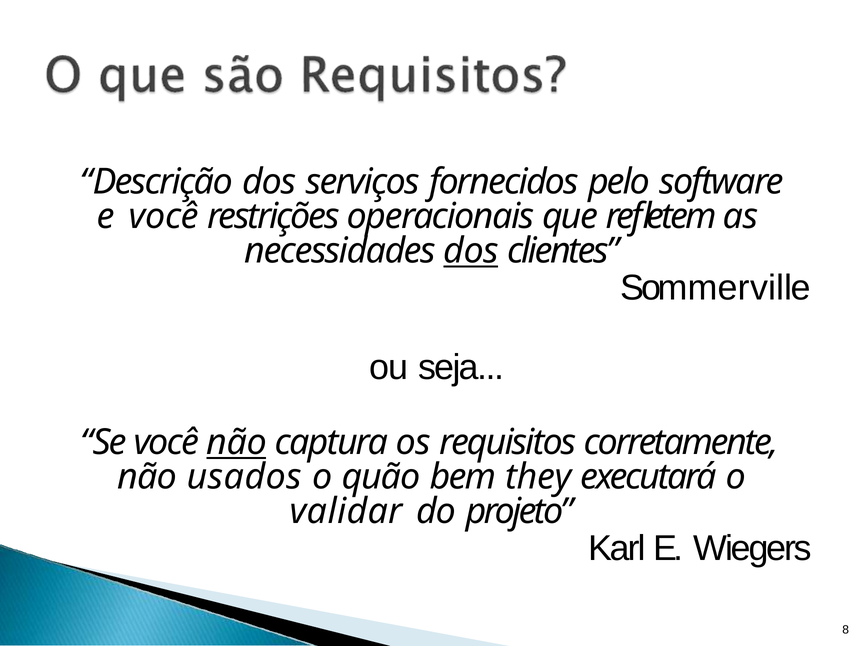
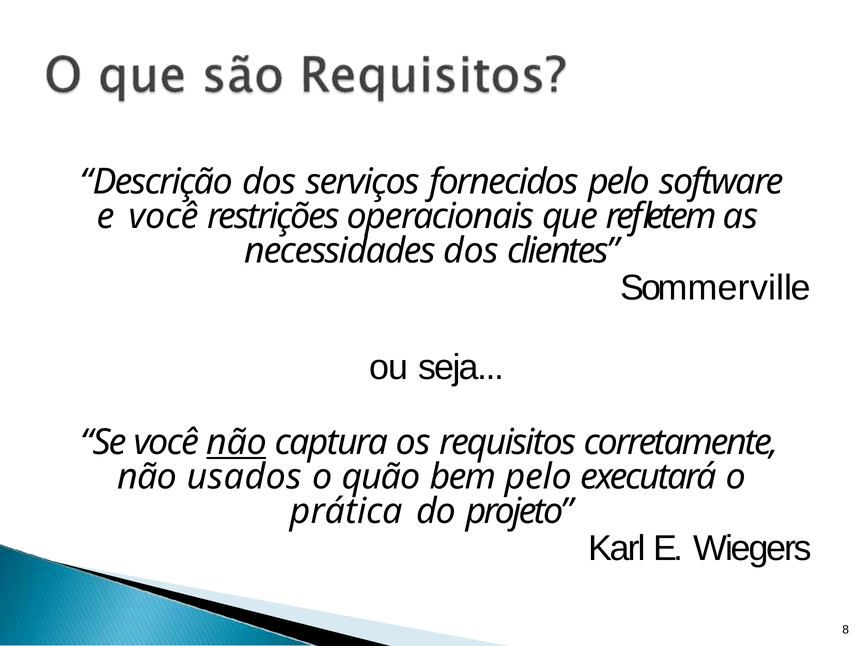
dos underline: present -> none (471, 251)
bem they: they -> pelo (538, 477)
validar: validar -> prática (346, 512)
